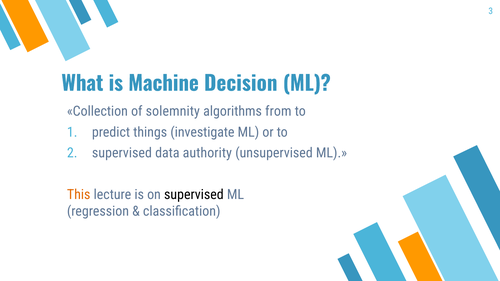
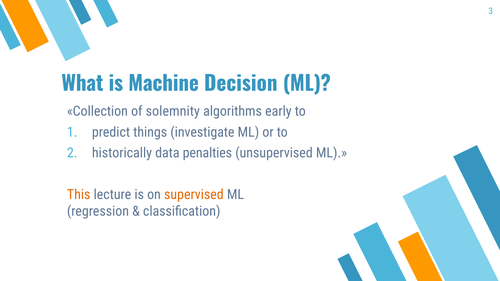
from: from -> early (278, 111)
supervised: supervised -> historically (122, 153)
authority: authority -> penalties (207, 153)
supervised colour: black -> orange (194, 195)
